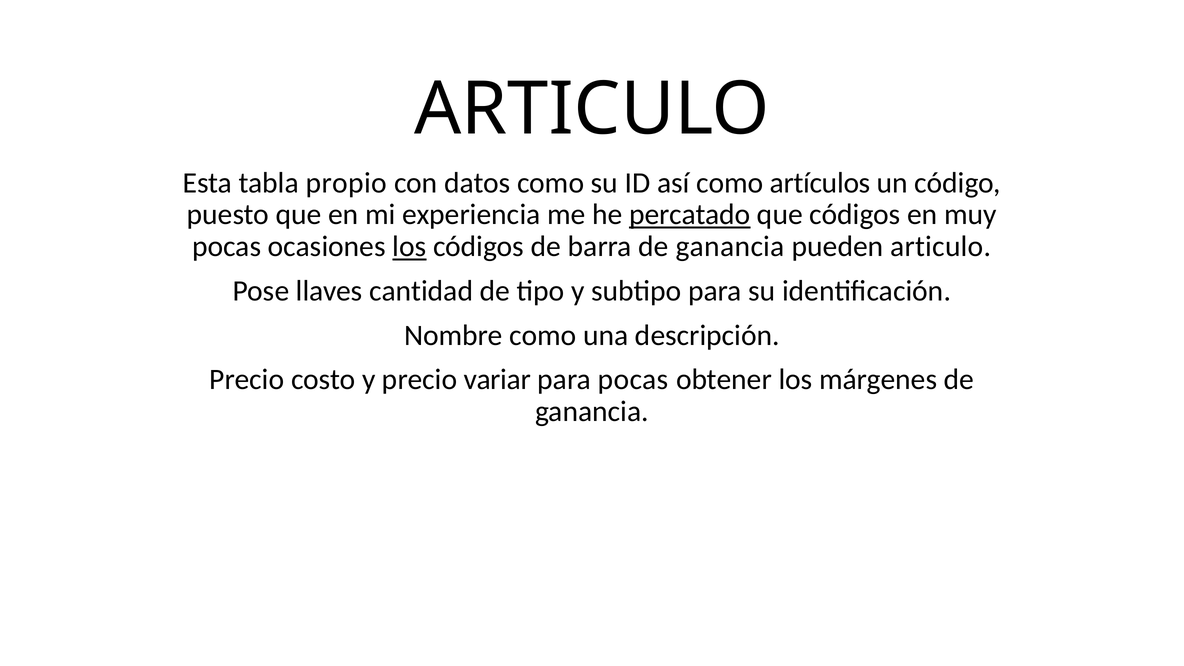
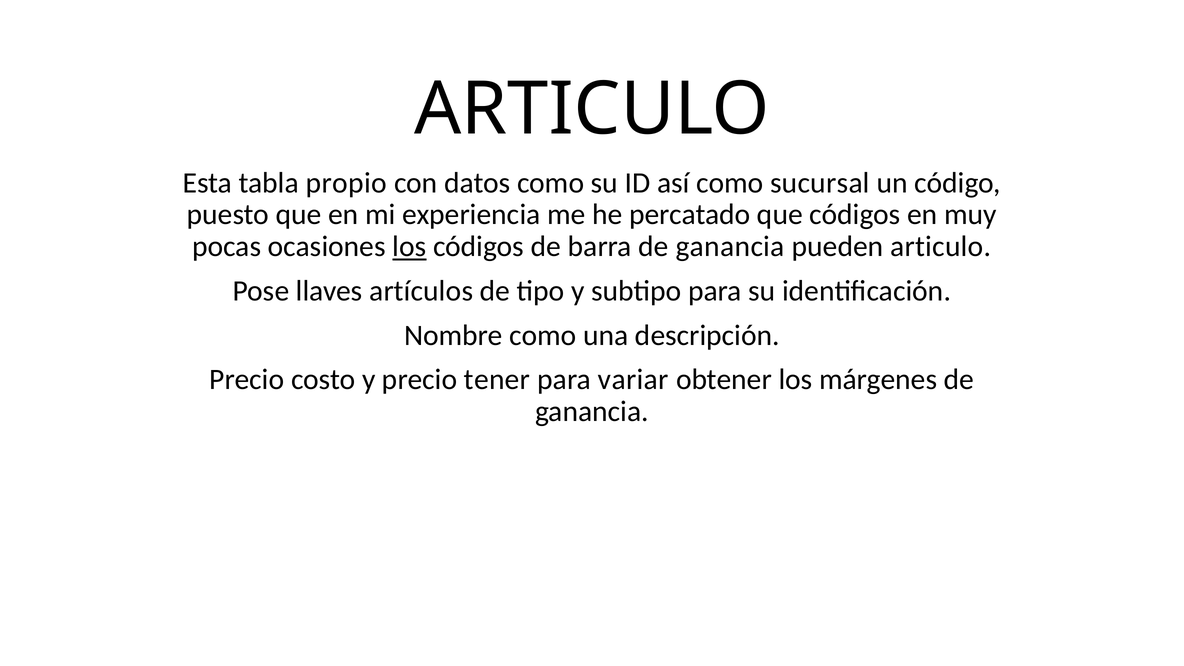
artículos: artículos -> sucursal (820, 183)
percatado underline: present -> none (690, 215)
cantidad: cantidad -> artículos (421, 291)
variar: variar -> tener (497, 380)
para pocas: pocas -> variar (633, 380)
